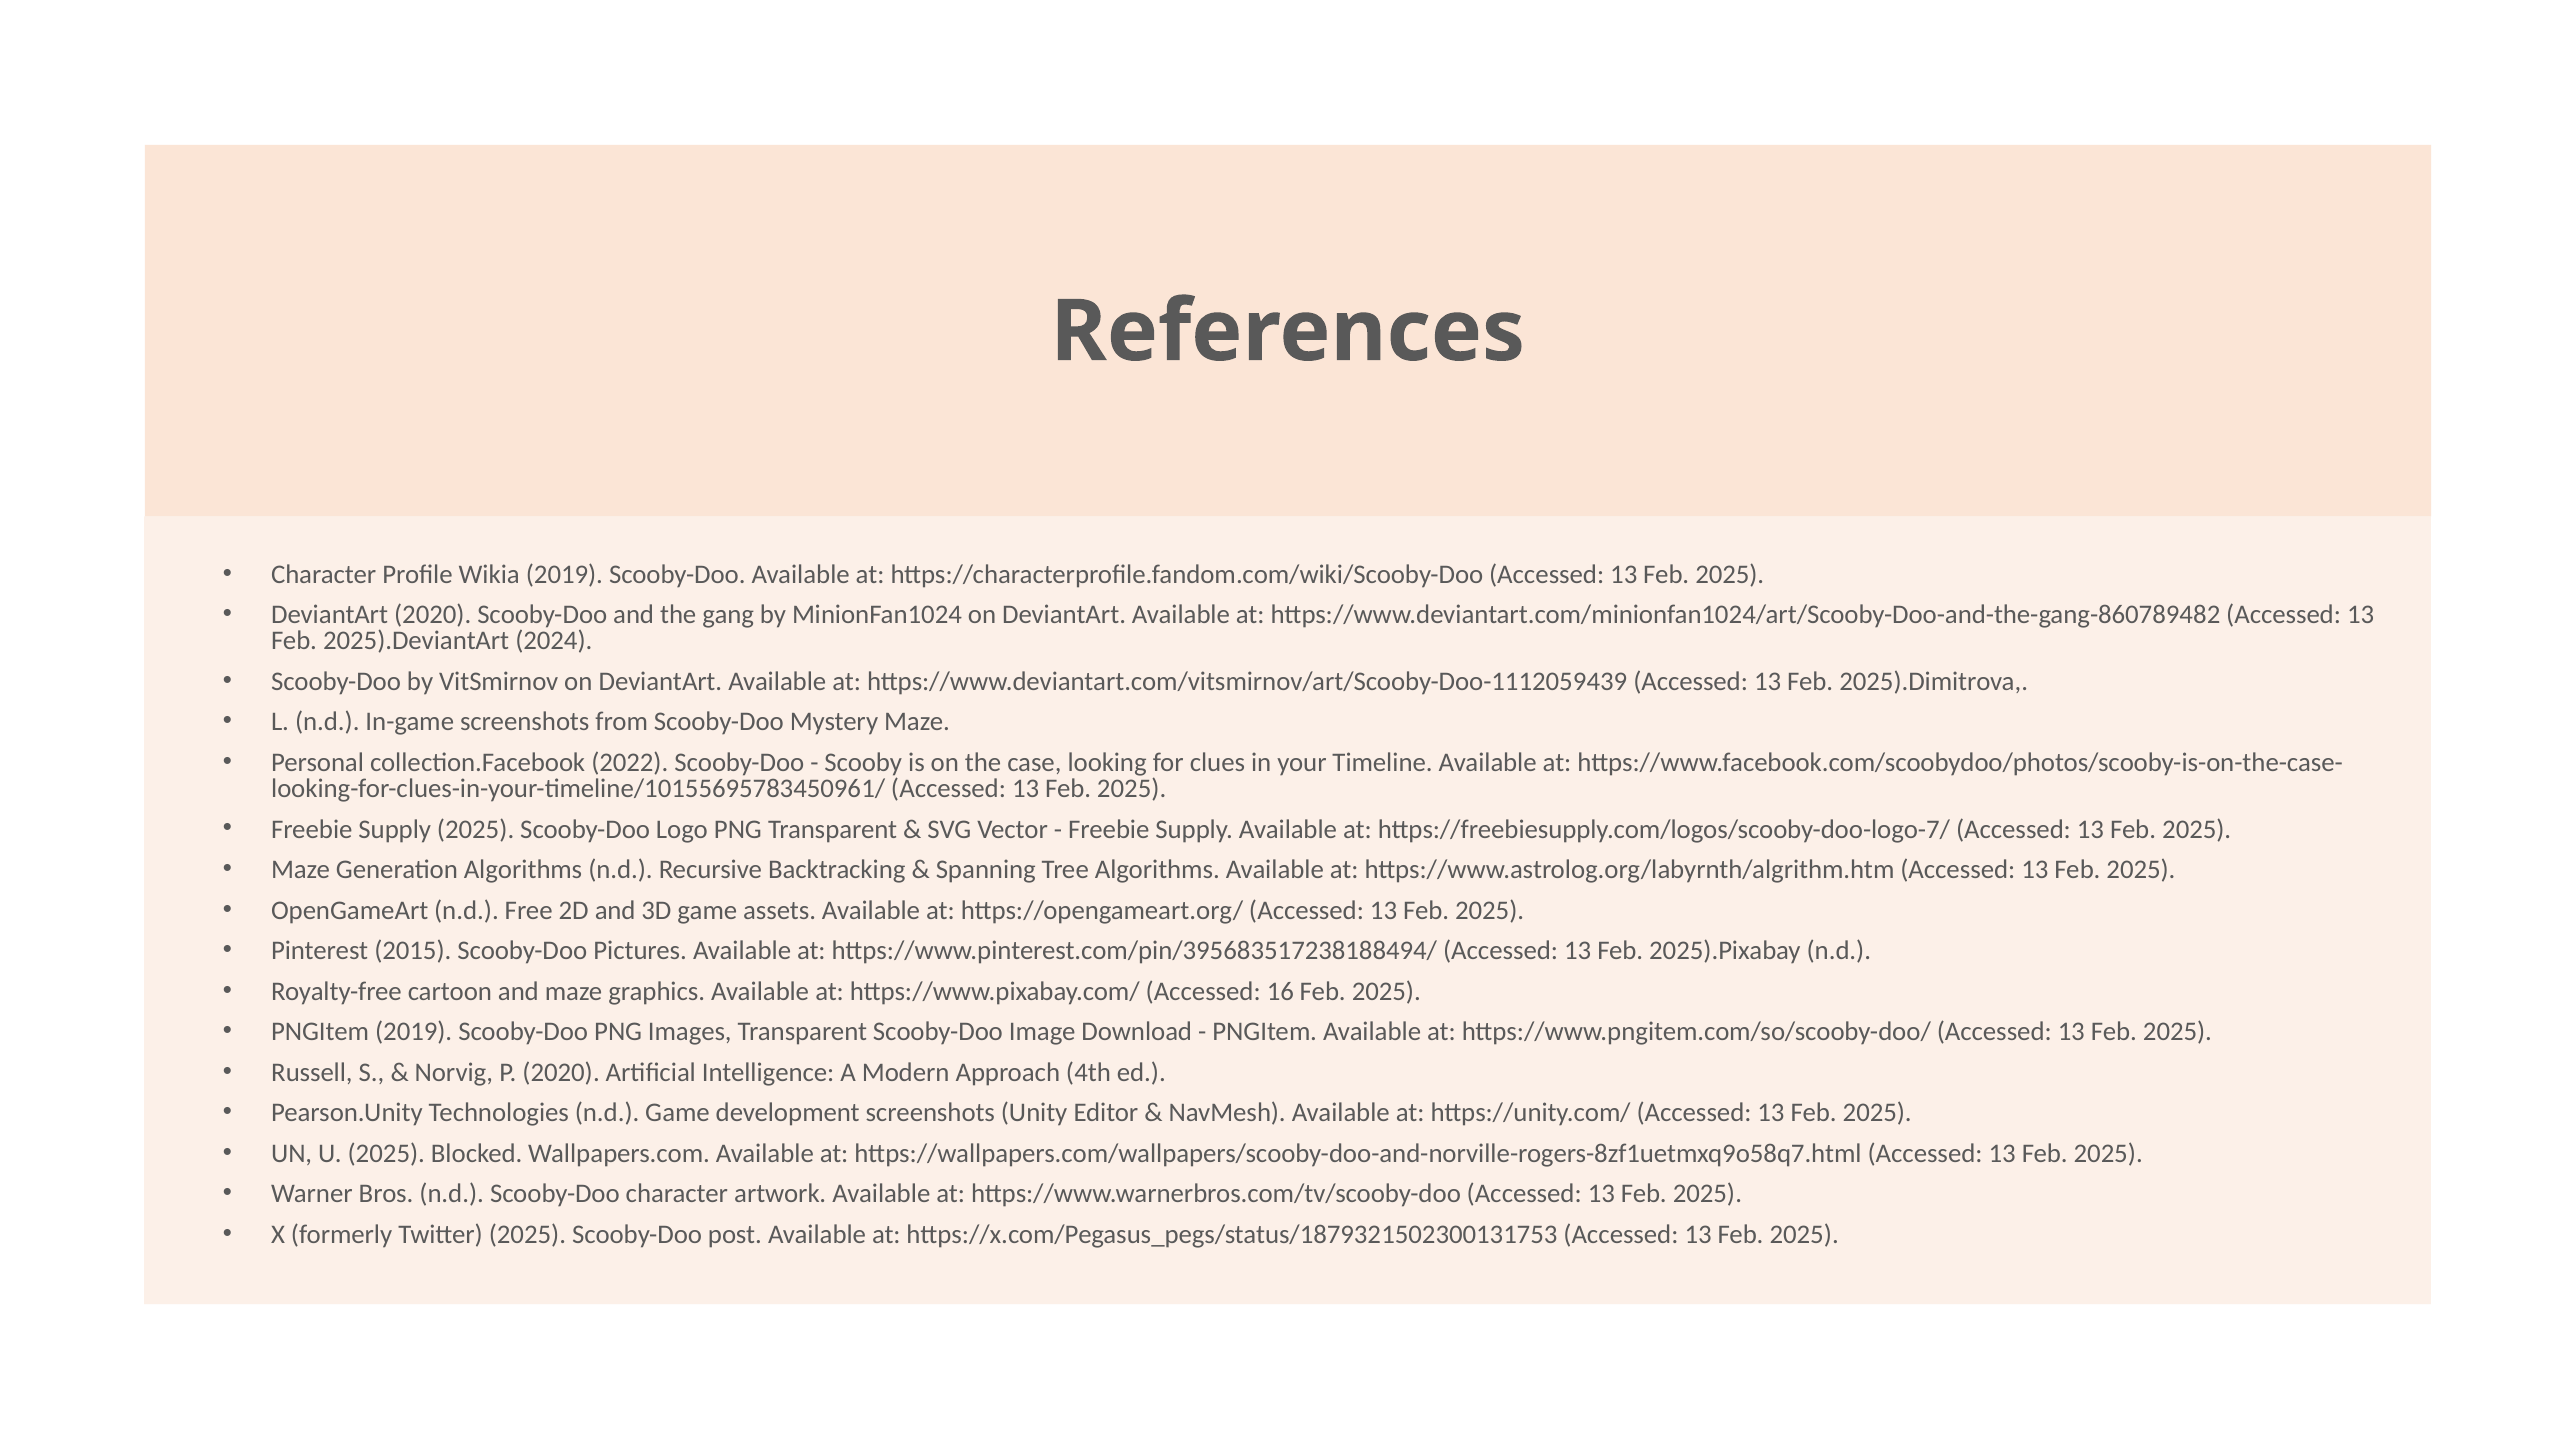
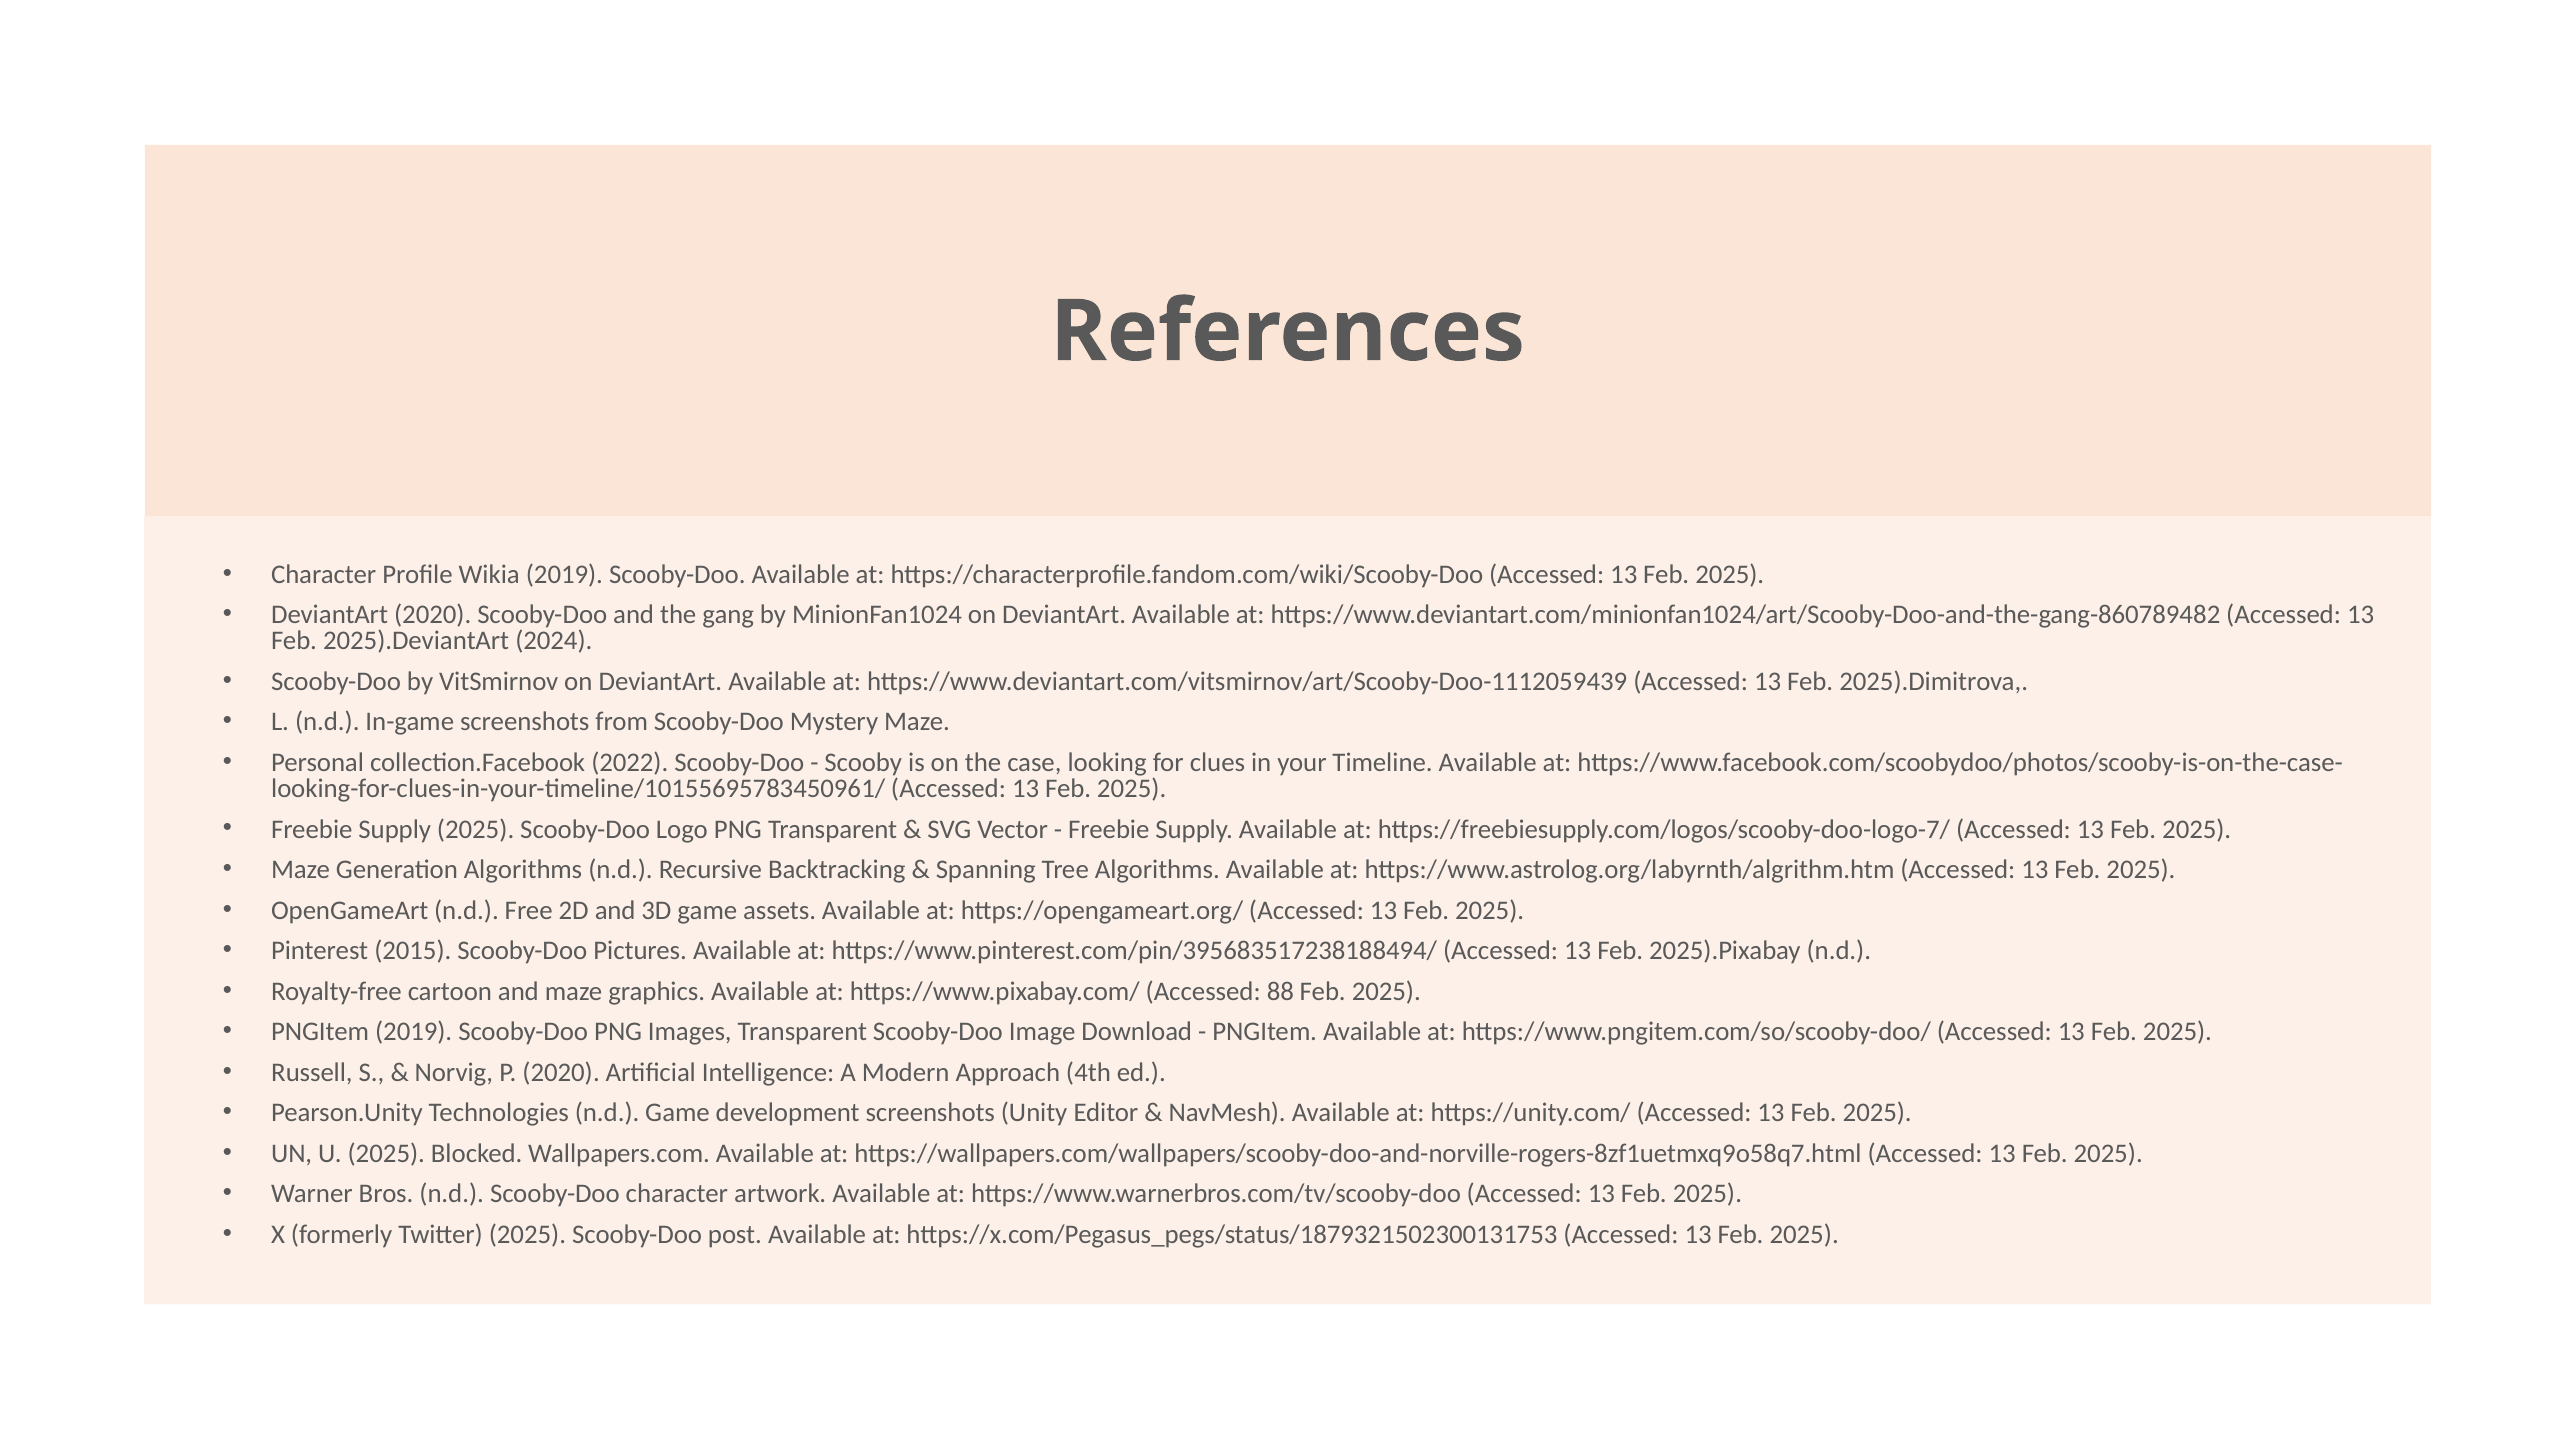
16: 16 -> 88 (1280, 991)
